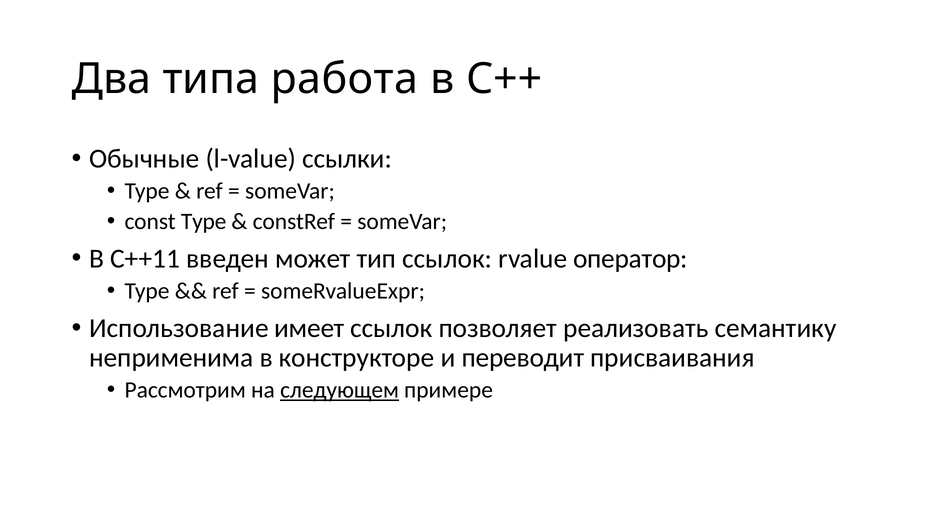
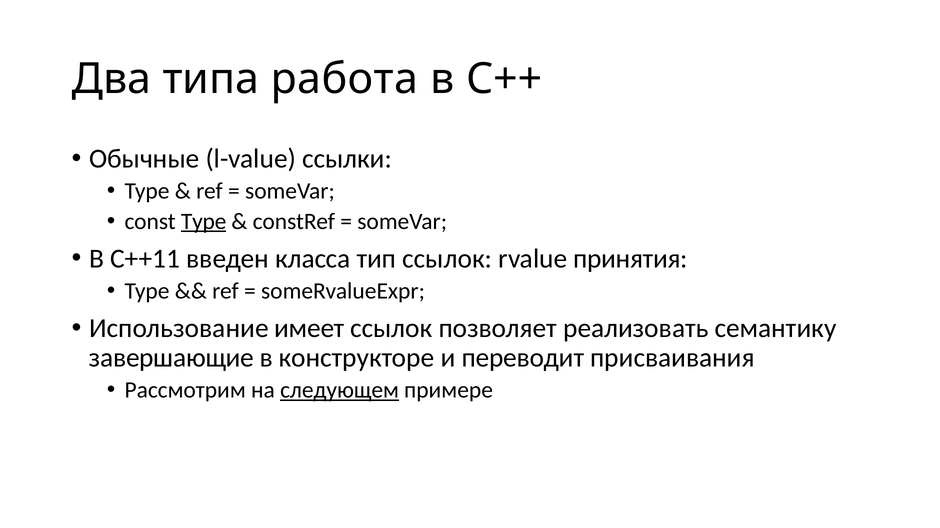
Type underline: none -> present (204, 222)
может: может -> класса (313, 259)
оператор: оператор -> принятия (630, 259)
неприменима: неприменима -> завершающие (171, 358)
